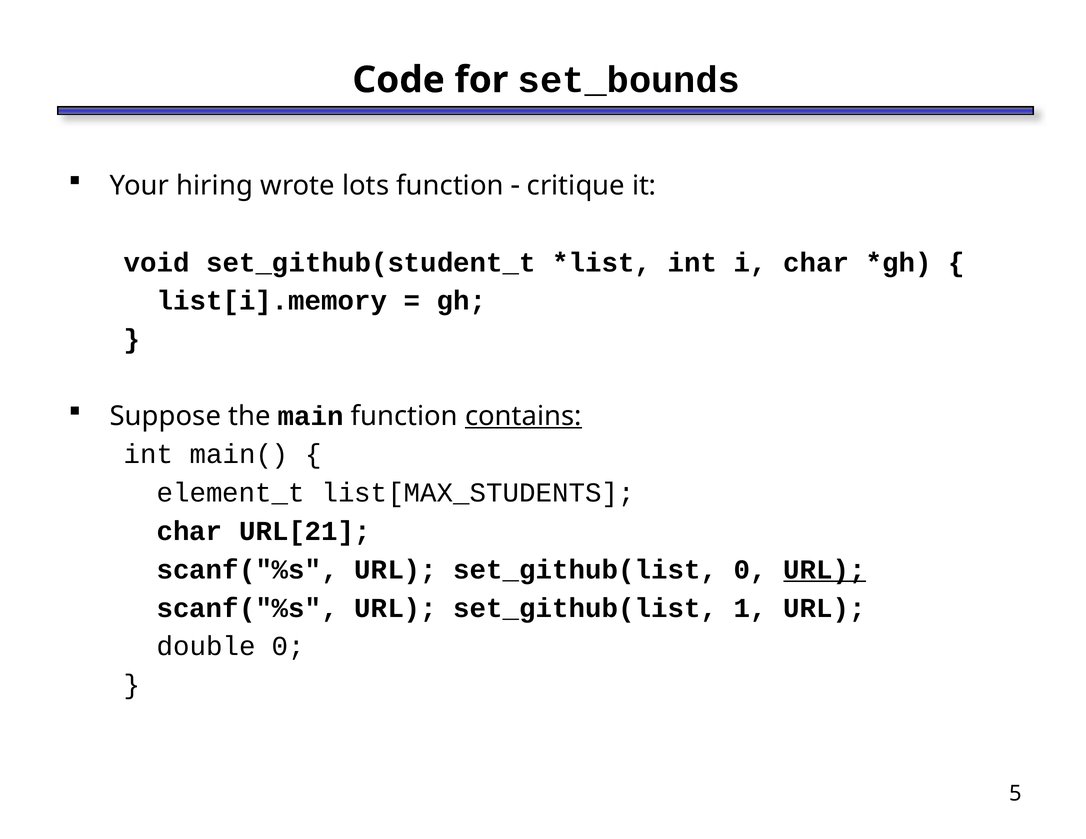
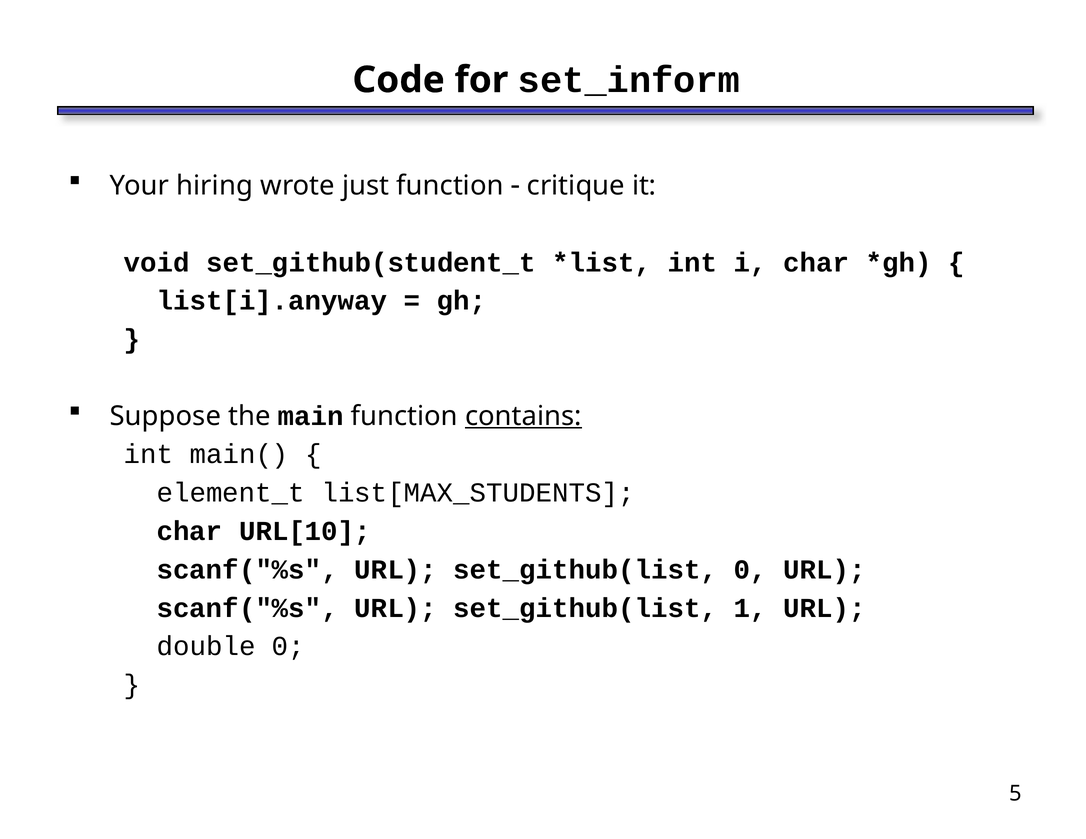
set_bounds: set_bounds -> set_inform (629, 80)
lots: lots -> just (366, 186)
list[i].memory: list[i].memory -> list[i].anyway (272, 301)
URL[21: URL[21 -> URL[10 (305, 531)
URL underline: present -> none (825, 570)
